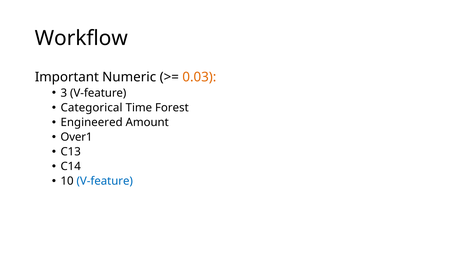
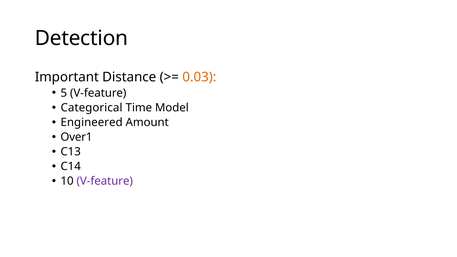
Workflow: Workflow -> Detection (81, 38)
Numeric: Numeric -> Distance (129, 77)
3: 3 -> 5 (64, 93)
Forest: Forest -> Model (172, 108)
V-feature colour: blue -> purple (105, 181)
